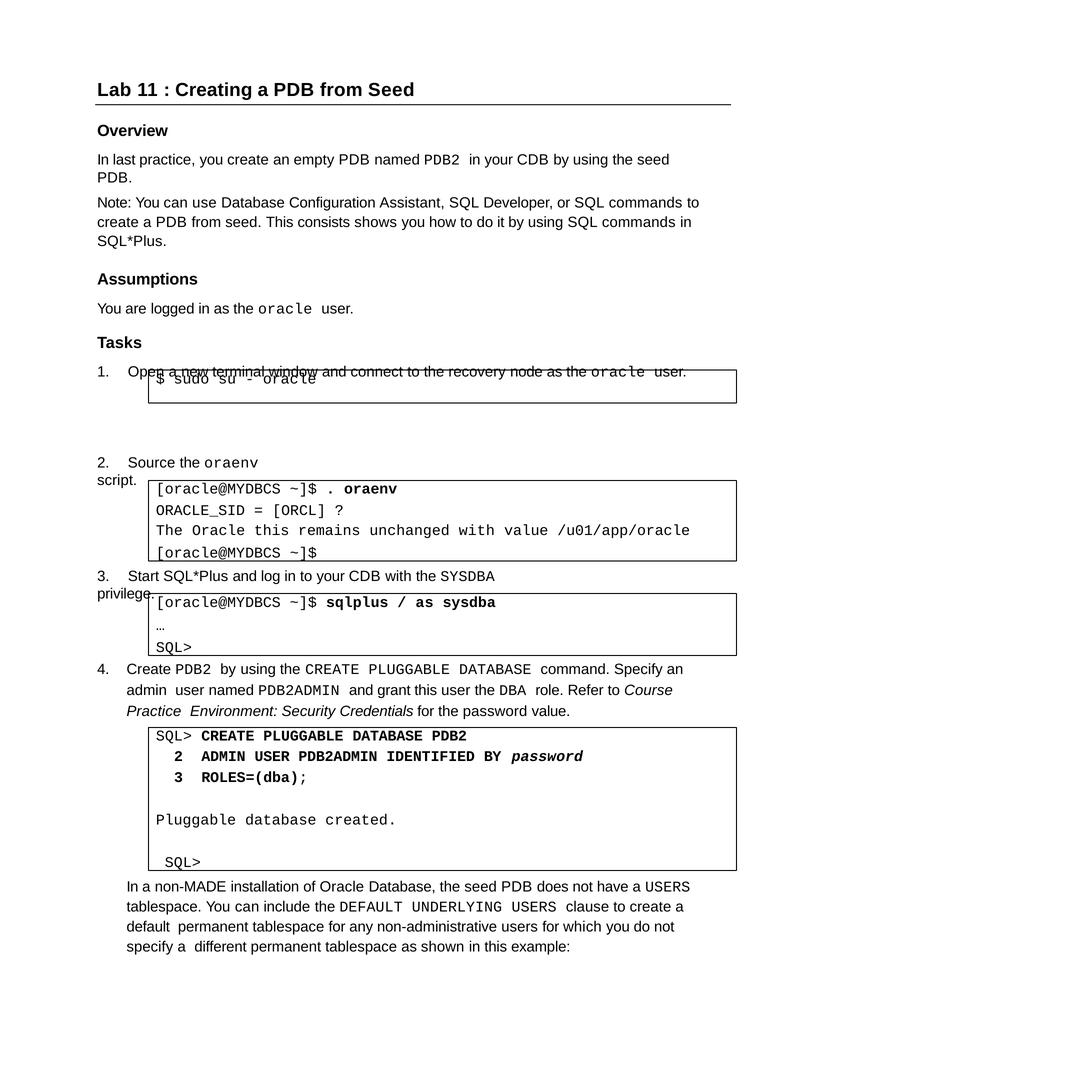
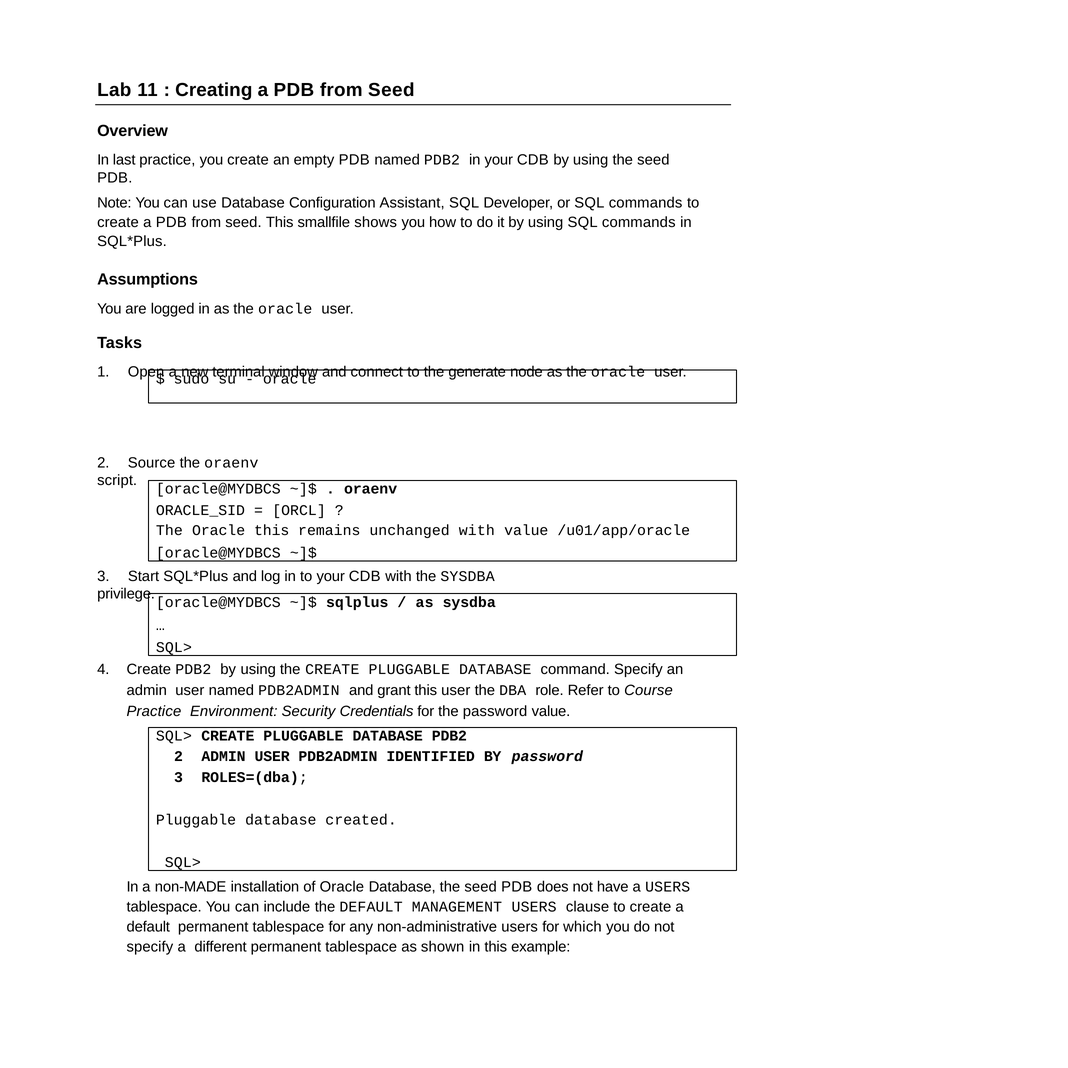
consists: consists -> smallfile (324, 222)
recovery: recovery -> generate (477, 372)
UNDERLYING: UNDERLYING -> MANAGEMENT (457, 907)
